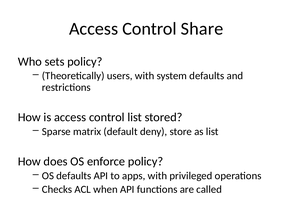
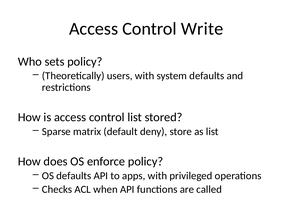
Share: Share -> Write (202, 29)
